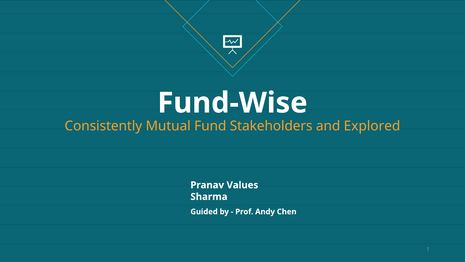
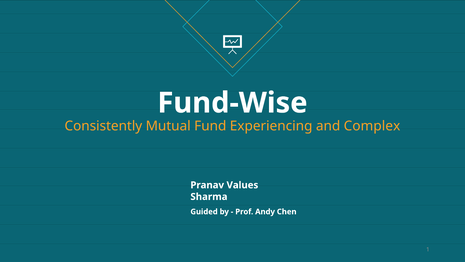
Stakeholders: Stakeholders -> Experiencing (271, 126)
Explored: Explored -> Complex (372, 126)
